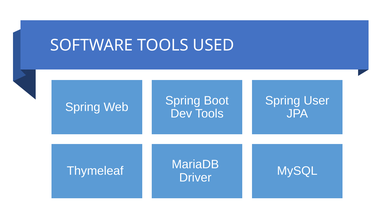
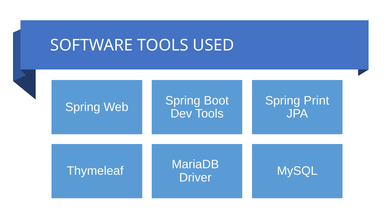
User: User -> Print (316, 100)
